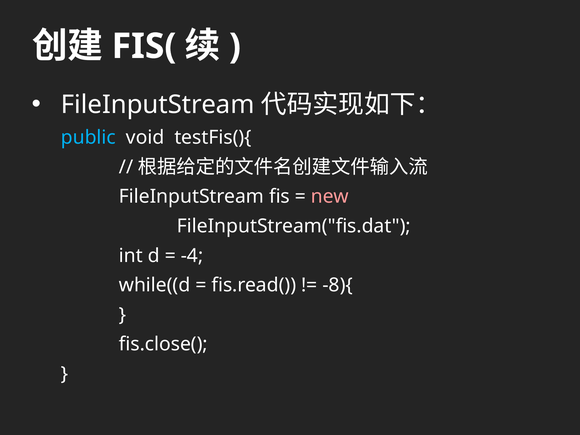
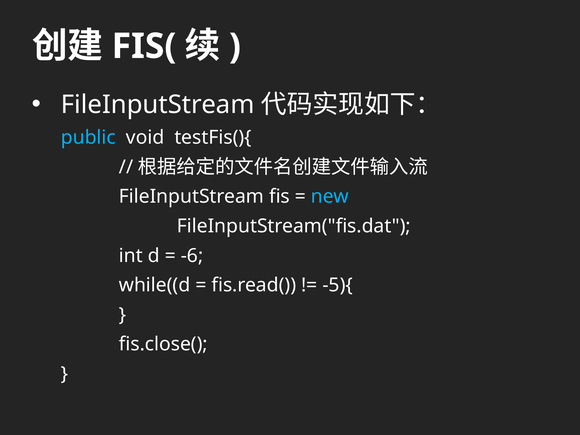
new colour: pink -> light blue (330, 197)
-4: -4 -> -6 (192, 256)
-8){: -8){ -> -5){ (338, 285)
